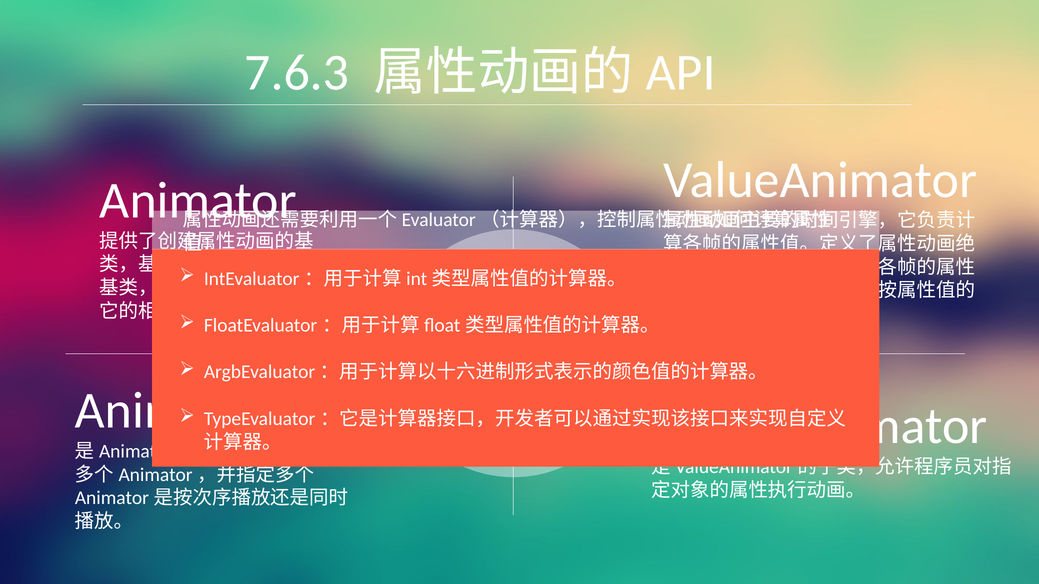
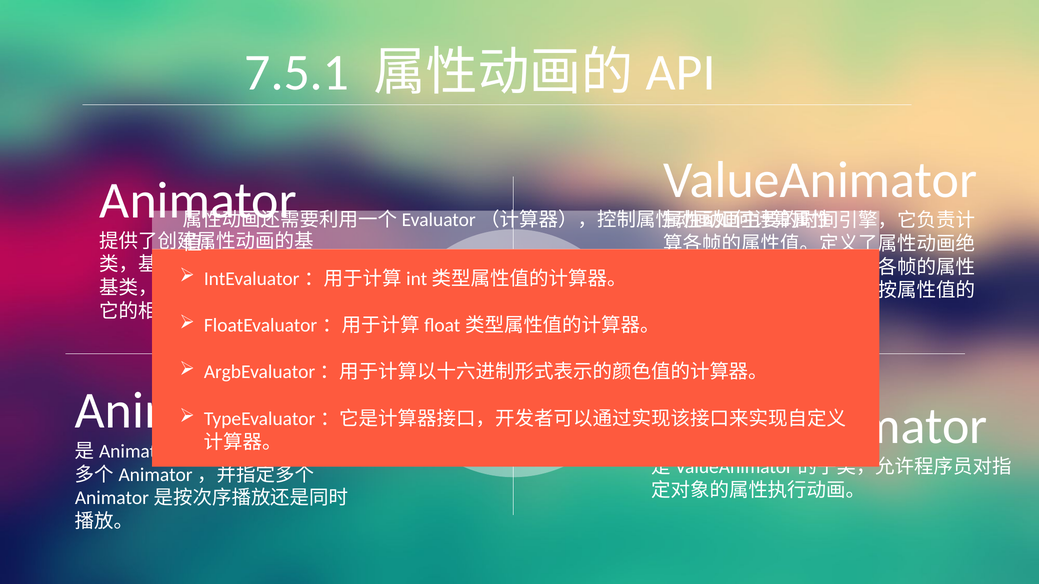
7.6.3: 7.6.3 -> 7.5.1 (297, 73)
